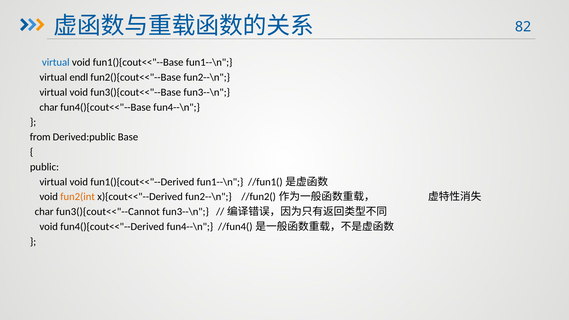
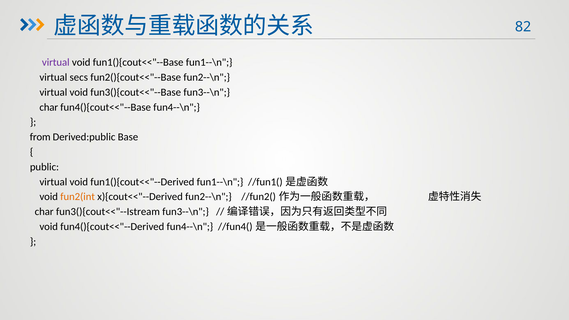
virtual colour: blue -> purple (56, 62)
endl: endl -> secs (79, 77)
fun3(){cout<<"--Cannot: fun3(){cout<<"--Cannot -> fun3(){cout<<"--Istream (108, 212)
